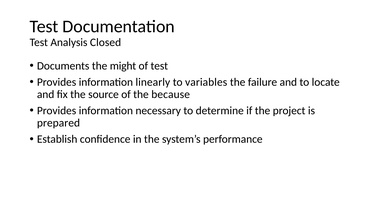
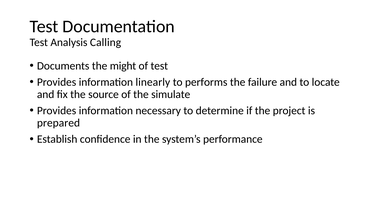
Closed: Closed -> Calling (106, 42)
variables: variables -> performs (206, 82)
because: because -> simulate (171, 94)
